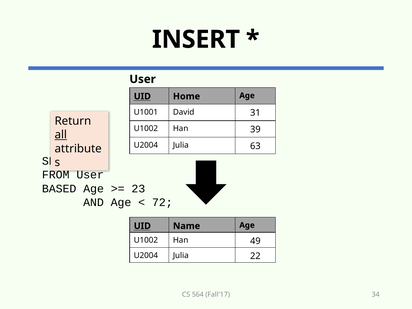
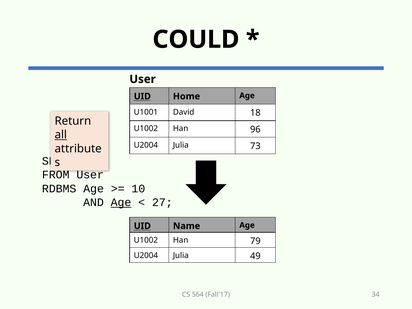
INSERT: INSERT -> COULD (196, 39)
31: 31 -> 18 (255, 113)
39: 39 -> 96 (255, 129)
63: 63 -> 73 (255, 146)
BASED: BASED -> RDBMS (59, 189)
23: 23 -> 10 (138, 189)
Age underline: none -> present (121, 202)
72: 72 -> 27 (162, 202)
49: 49 -> 79 (255, 241)
22: 22 -> 49 (255, 256)
